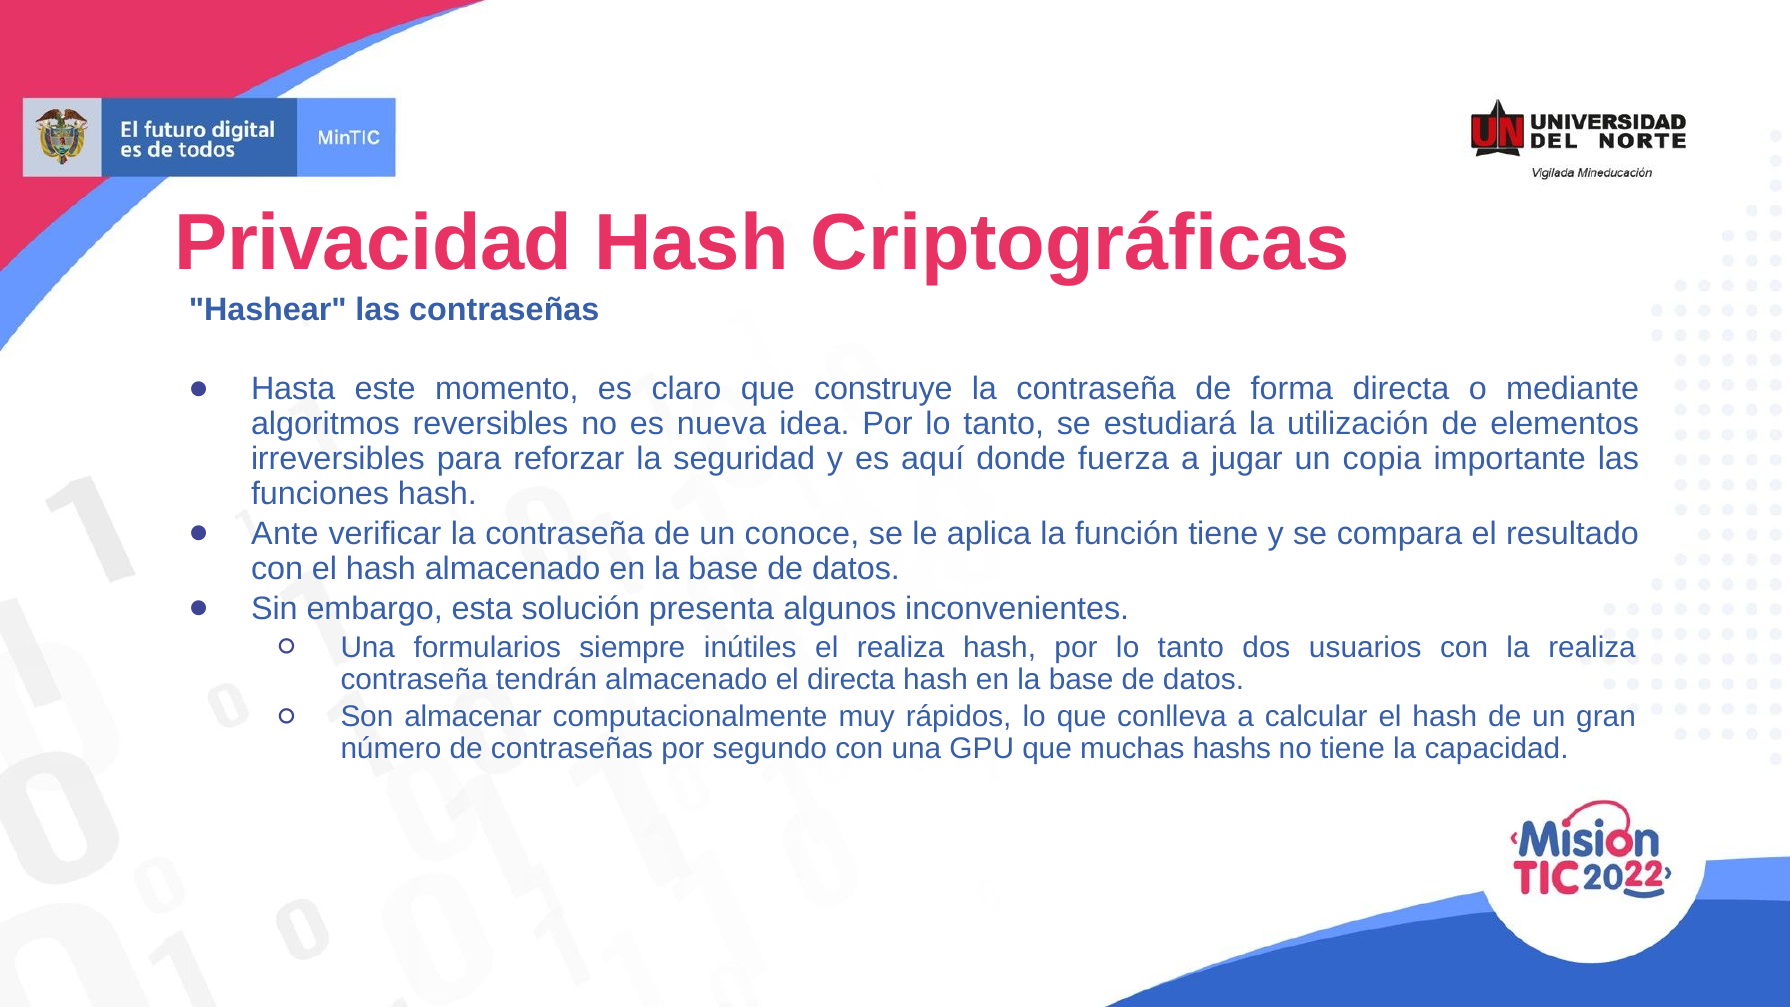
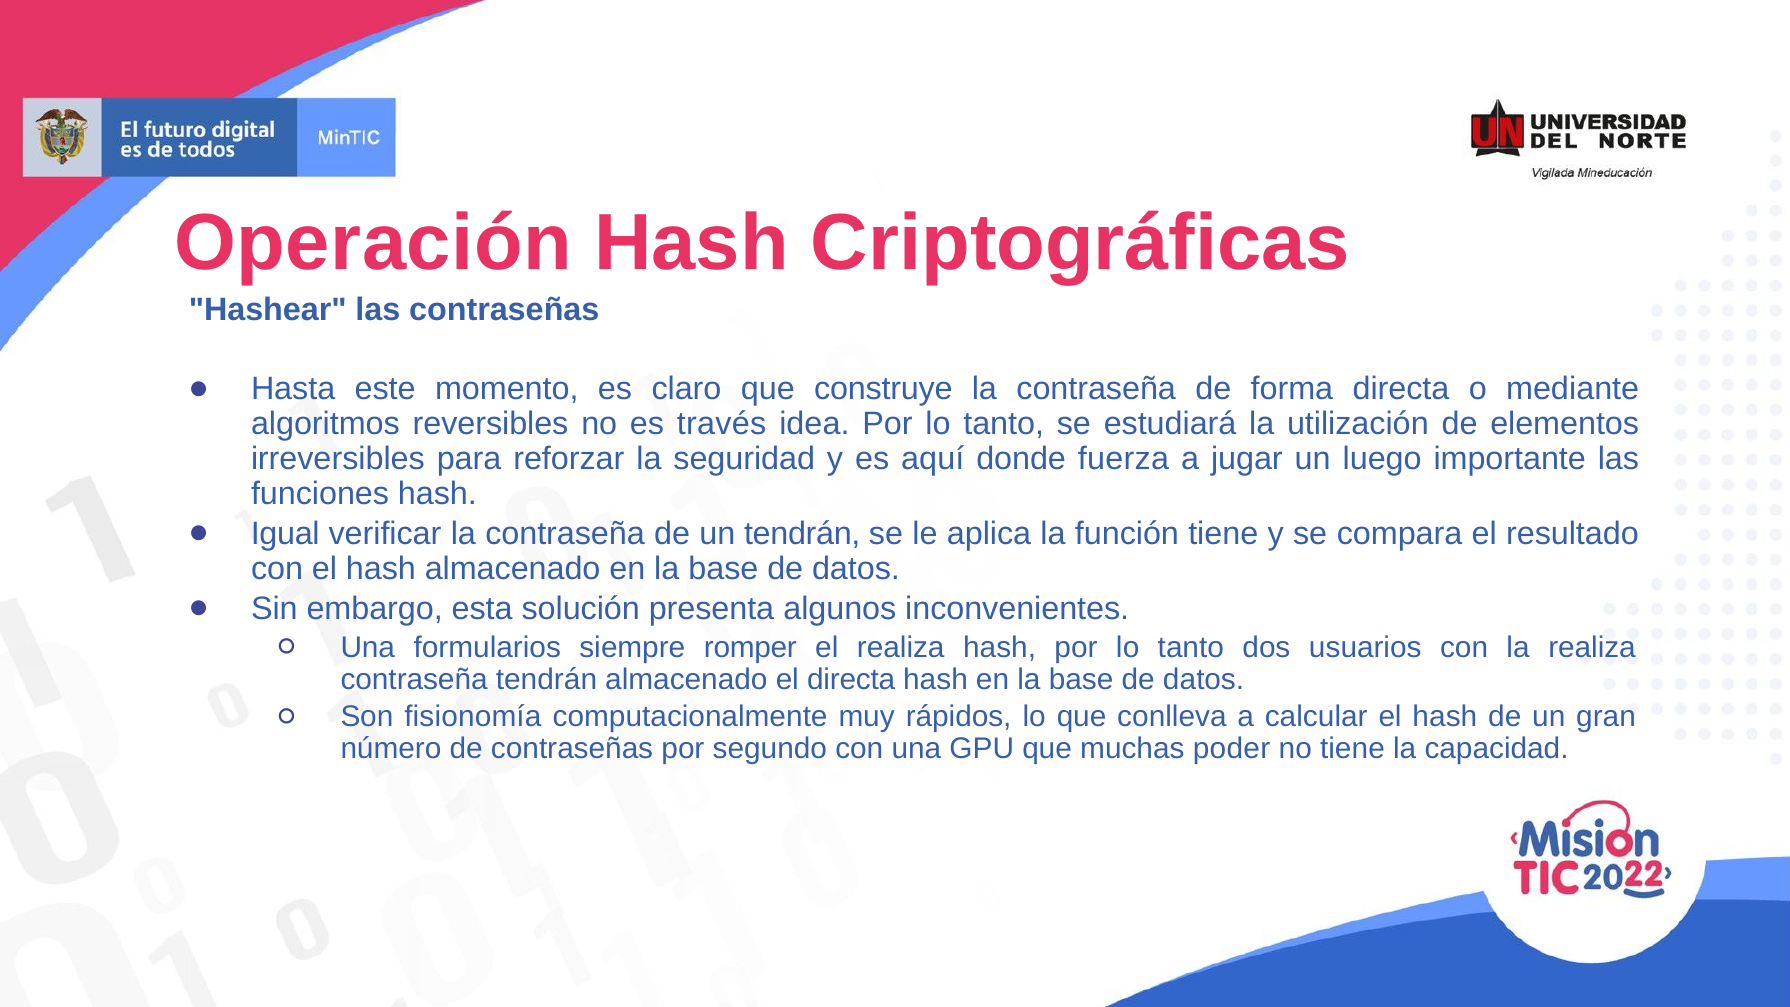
Privacidad: Privacidad -> Operación (373, 243)
nueva: nueva -> través (722, 424)
copia: copia -> luego (1382, 459)
Ante: Ante -> Igual (285, 534)
un conoce: conoce -> tendrán (802, 534)
inútiles: inútiles -> romper (750, 647)
almacenar: almacenar -> fisionomía (473, 717)
hashs: hashs -> poder (1232, 749)
